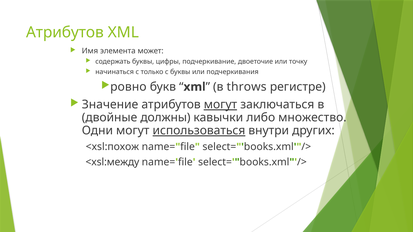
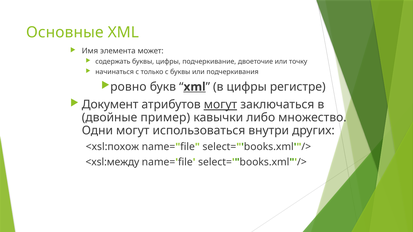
Атрибутов: Атрибутов -> Основные (65, 33)
xml underline: none -> present (195, 87)
в throws: throws -> цифры (247, 87)
Значение: Значение -> Документ (110, 105)
должны: должны -> пример (165, 118)
использоваться underline: present -> none (199, 131)
